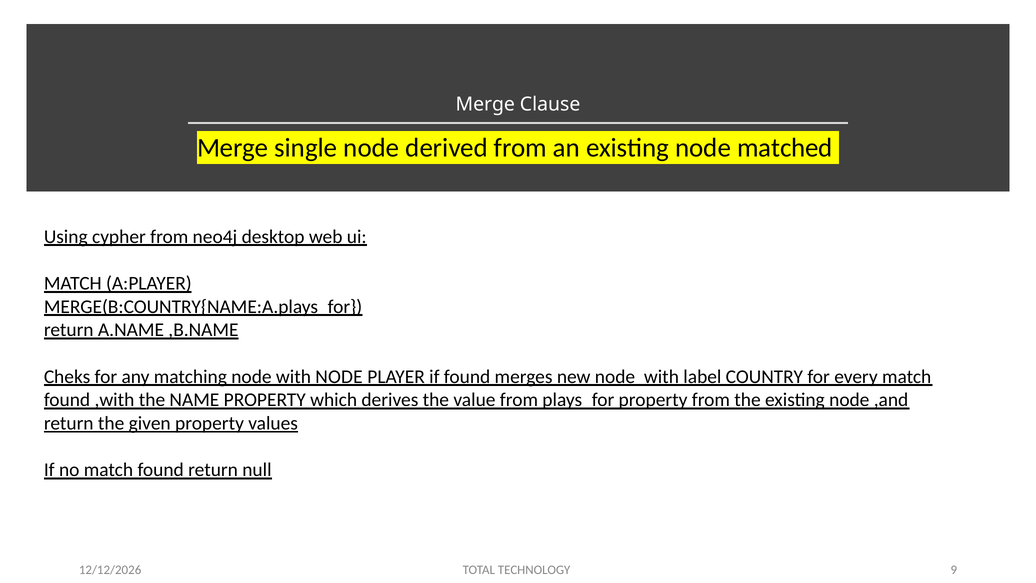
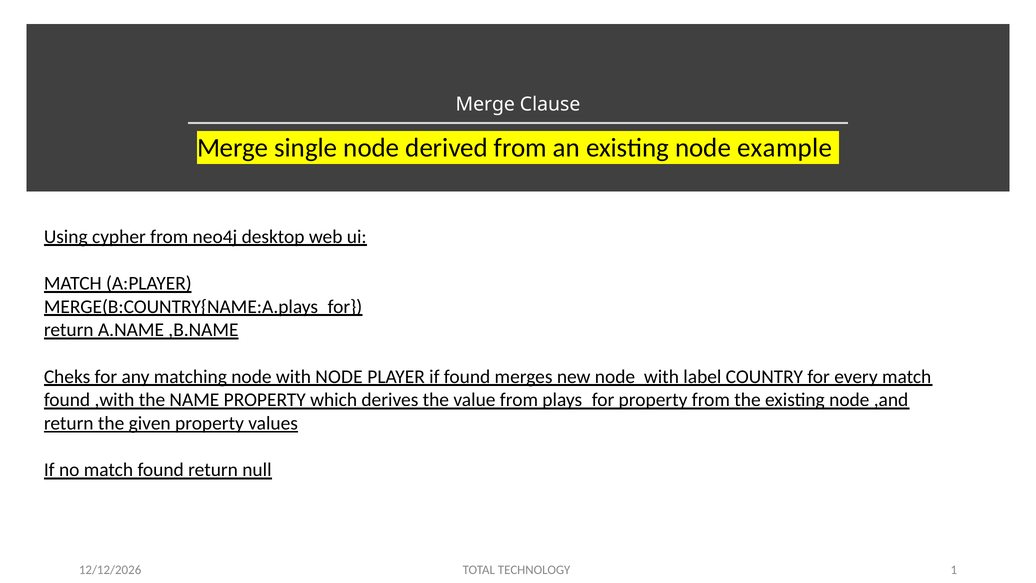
matched: matched -> example (785, 148)
9: 9 -> 1 (954, 570)
